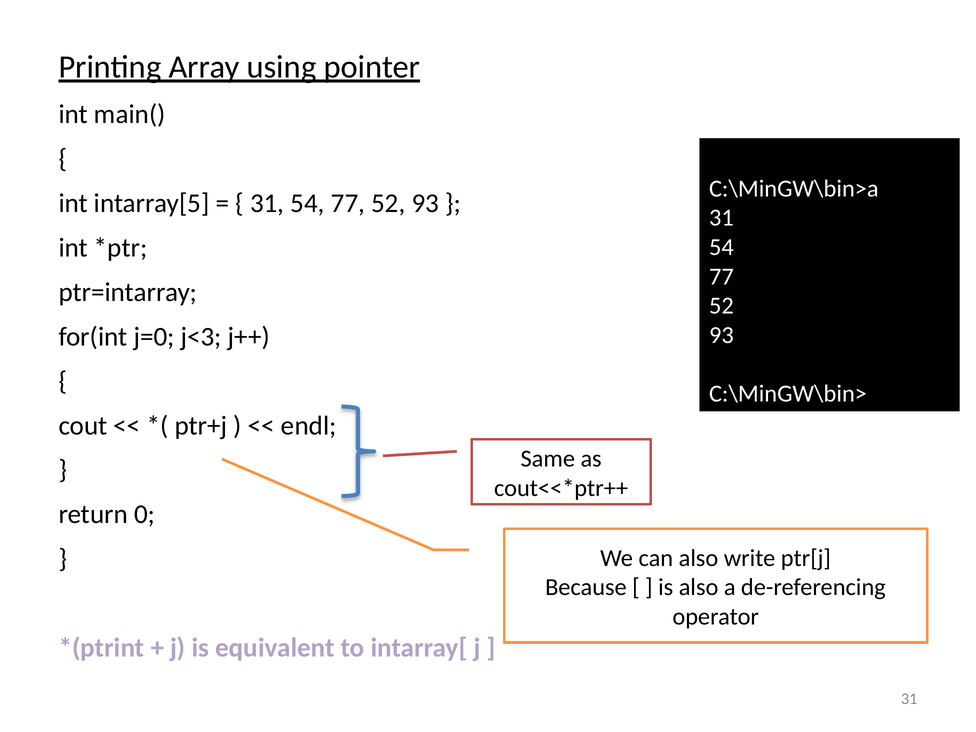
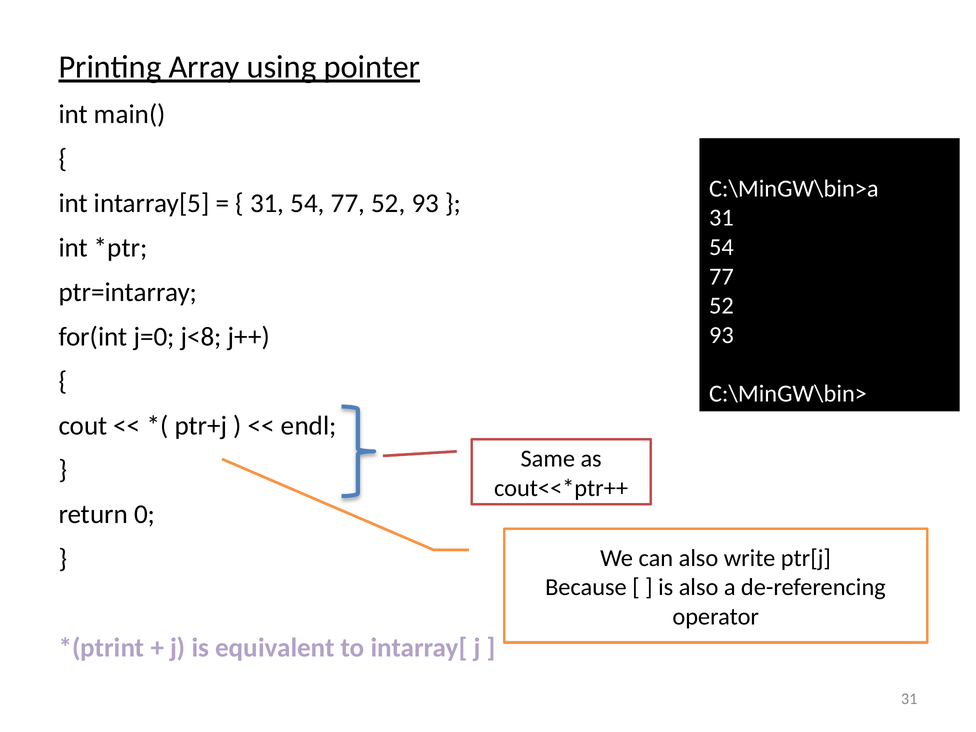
j<3: j<3 -> j<8 (201, 337)
